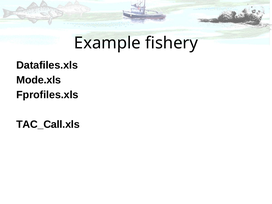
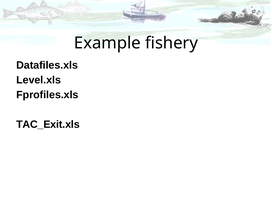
Mode.xls: Mode.xls -> Level.xls (39, 80)
TAC_Call.xls: TAC_Call.xls -> TAC_Exit.xls (48, 124)
